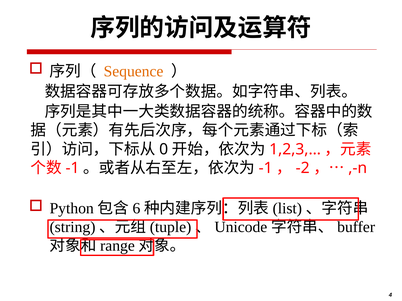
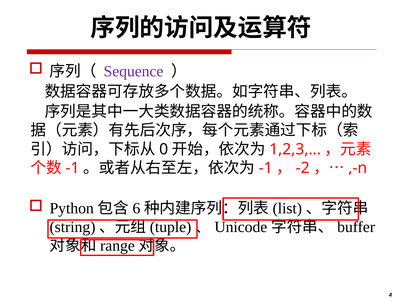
Sequence colour: orange -> purple (134, 71)
